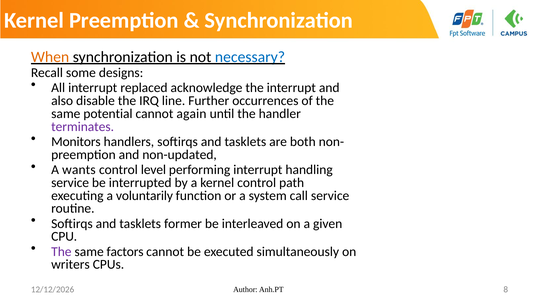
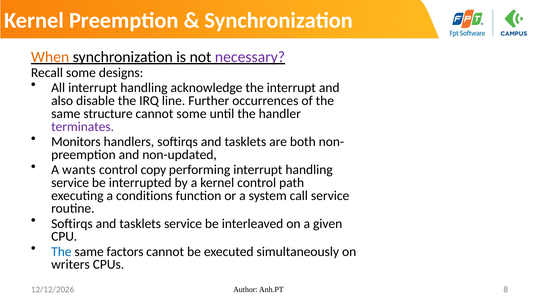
necessary colour: blue -> purple (250, 57)
All interrupt replaced: replaced -> handling (144, 88)
potential: potential -> structure (108, 114)
cannot again: again -> some (191, 114)
level: level -> copy (153, 170)
voluntarily: voluntarily -> conditions (144, 196)
tasklets former: former -> service (183, 224)
The colour: purple -> blue (61, 252)
